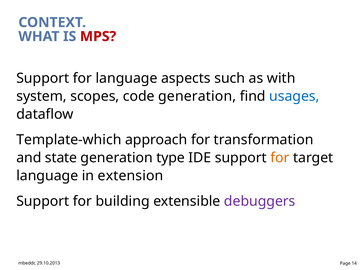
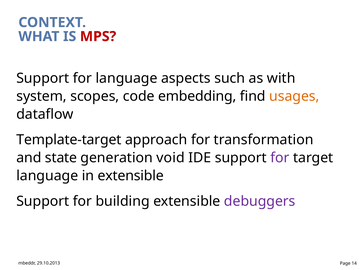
code generation: generation -> embedding (197, 97)
usages colour: blue -> orange (294, 97)
Template-which: Template-which -> Template-target (69, 140)
type: type -> void (171, 158)
for colour: orange -> purple (280, 158)
in extension: extension -> extensible (131, 176)
